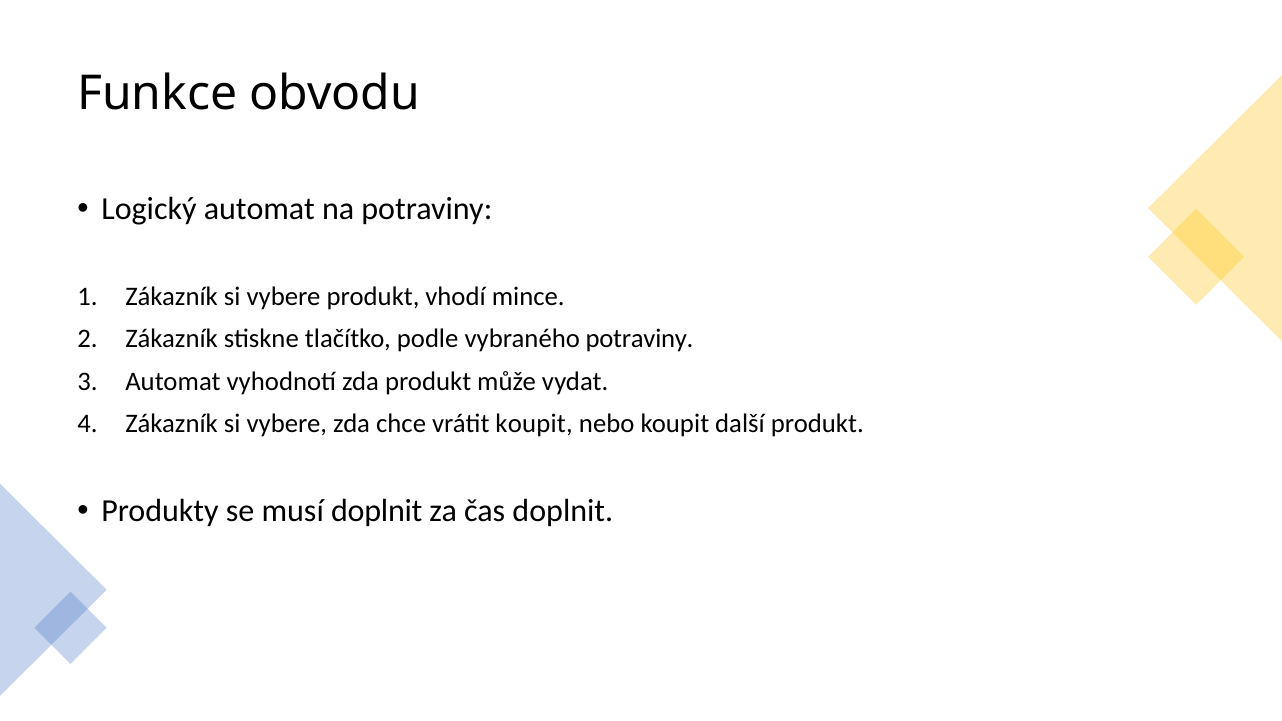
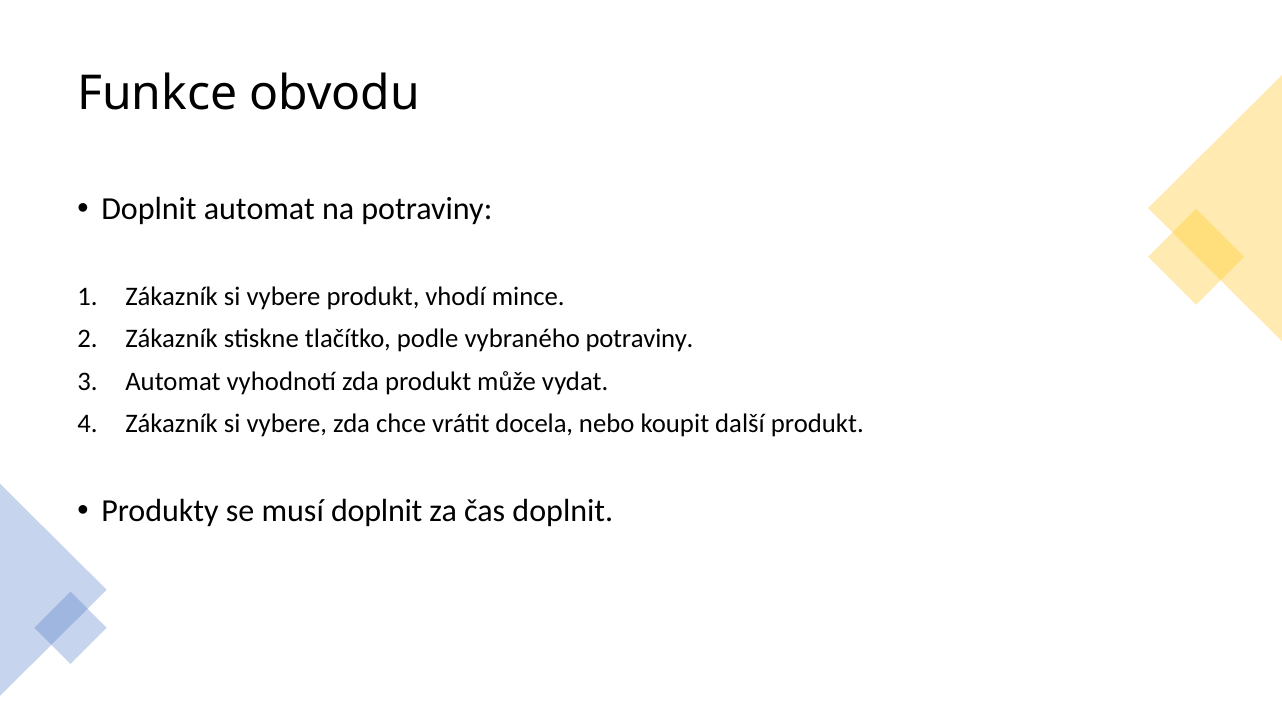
Logický: Logický -> Doplnit (149, 209)
vrátit koupit: koupit -> docela (534, 424)
